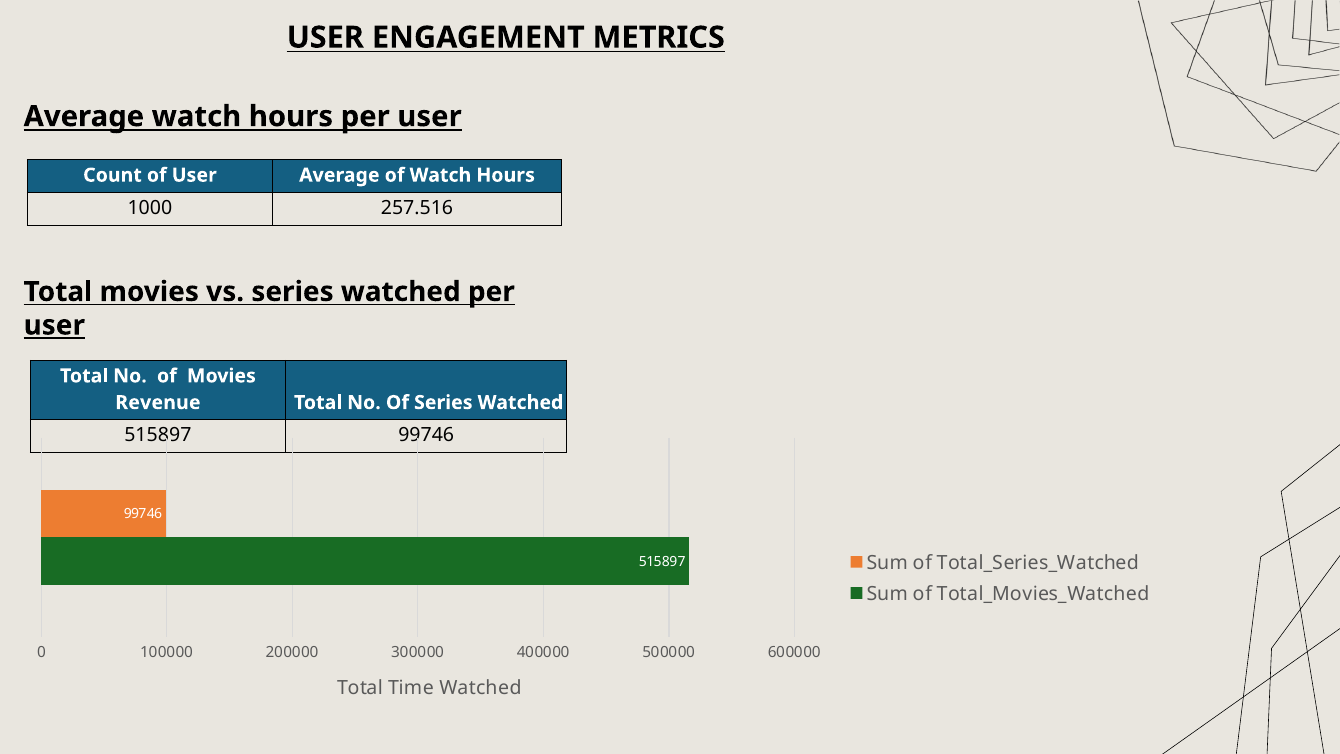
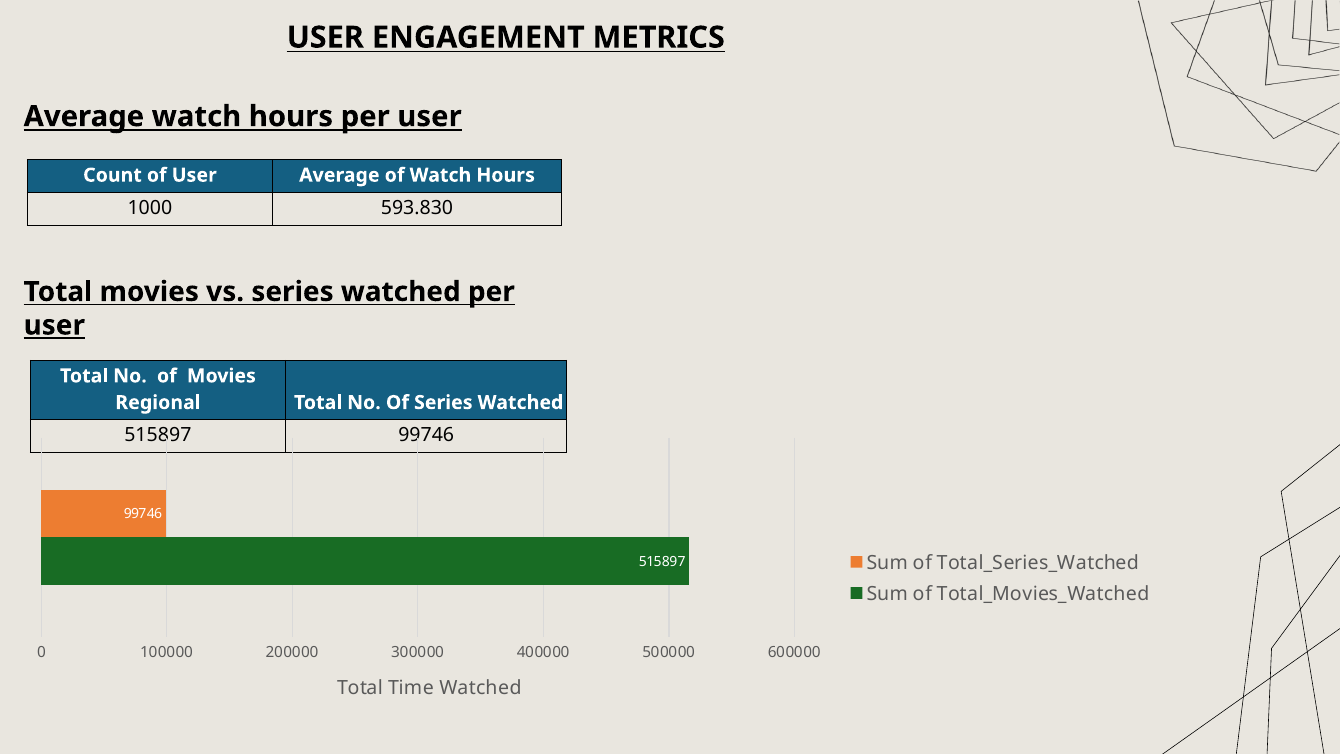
257.516: 257.516 -> 593.830 (417, 208)
Revenue: Revenue -> Regional (158, 402)
